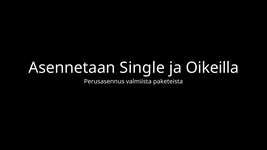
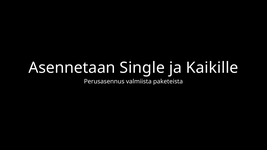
Oikeilla: Oikeilla -> Kaikille (212, 68)
